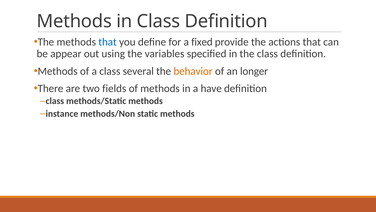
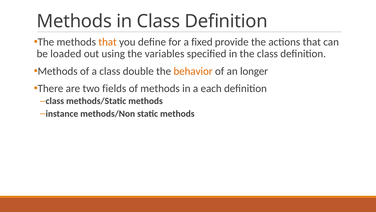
that colour: blue -> orange (108, 42)
appear: appear -> loaded (66, 54)
several: several -> double (138, 71)
have: have -> each (211, 88)
